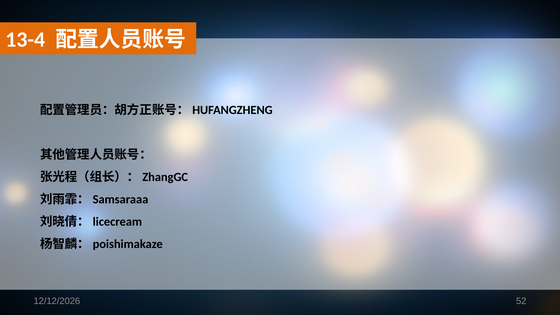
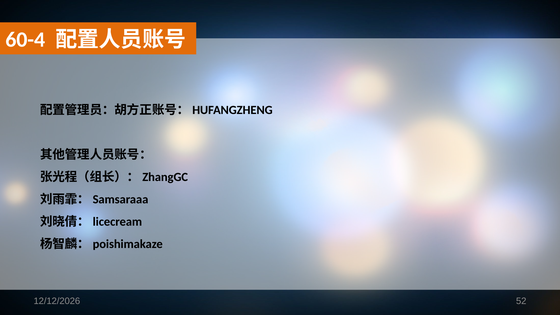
13-4: 13-4 -> 60-4 (25, 40)
